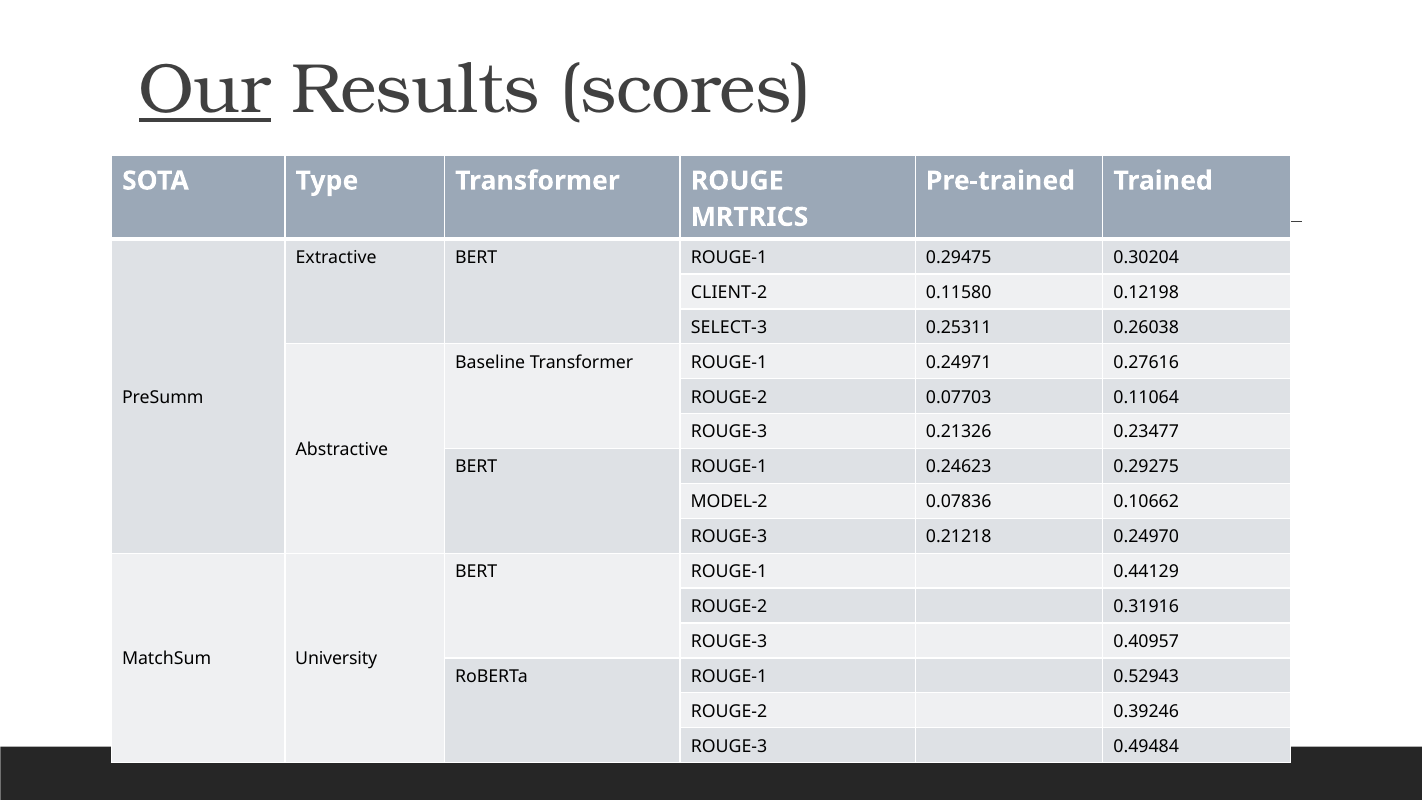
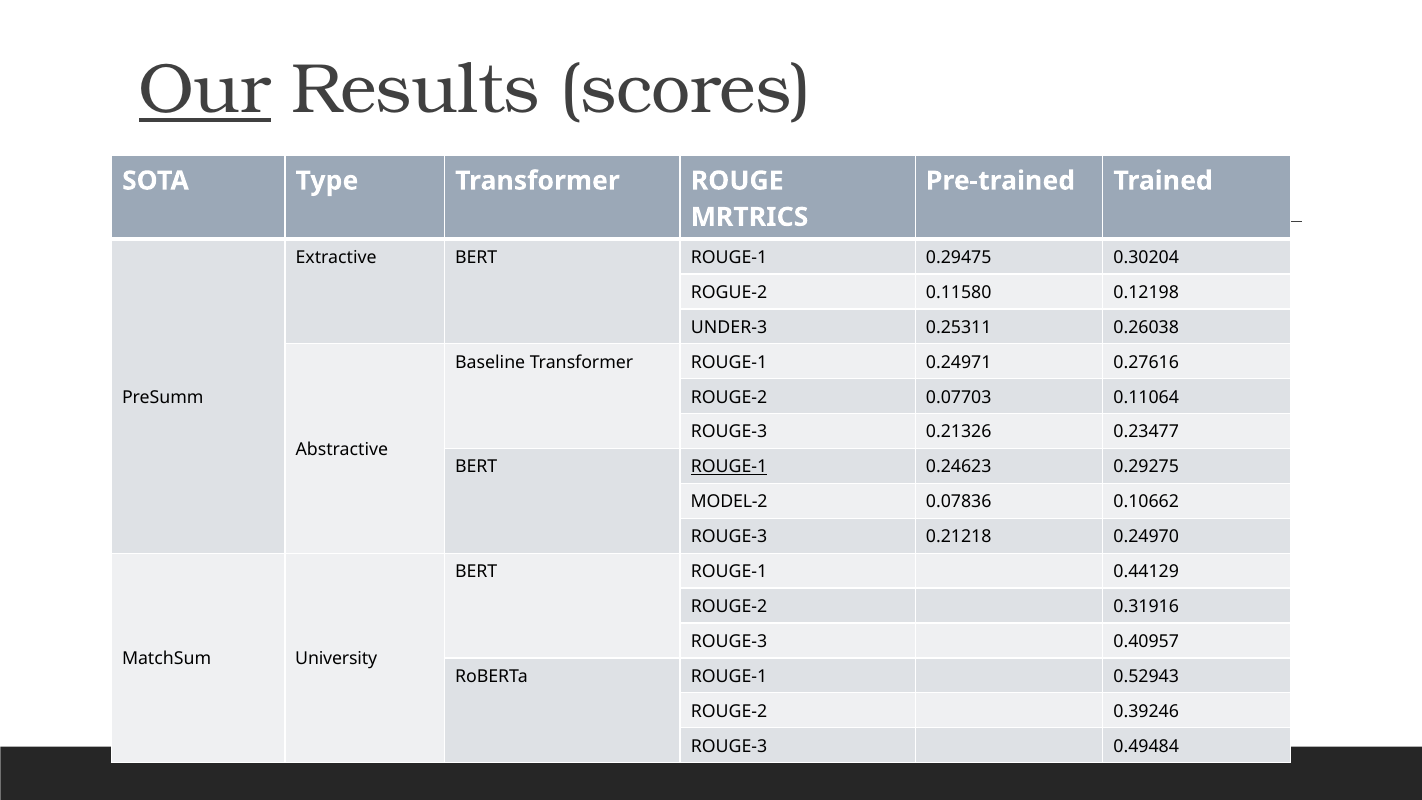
CLIENT-2: CLIENT-2 -> ROGUE-2 (729, 292)
SELECT-3: SELECT-3 -> UNDER-3 (729, 327)
ROUGE-1 underline: none -> present (729, 467)
